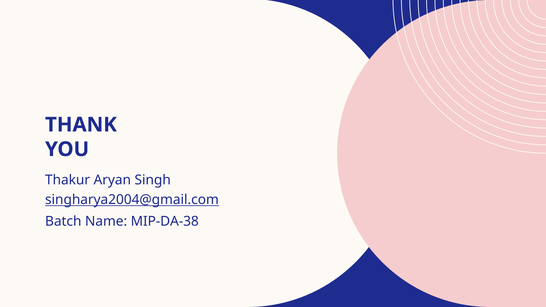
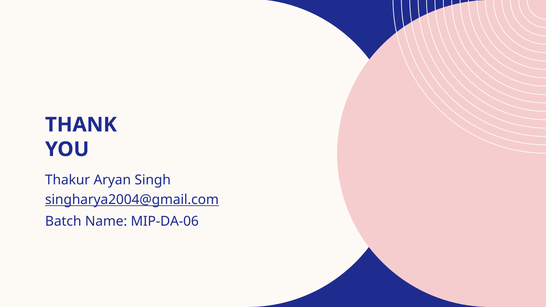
MIP-DA-38: MIP-DA-38 -> MIP-DA-06 (165, 221)
